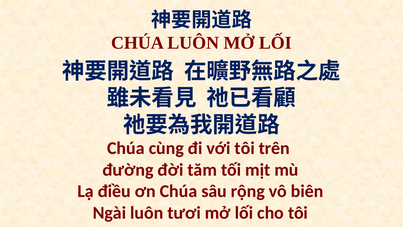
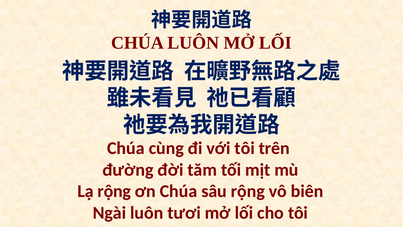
Lạ điều: điều -> rộng (114, 191)
